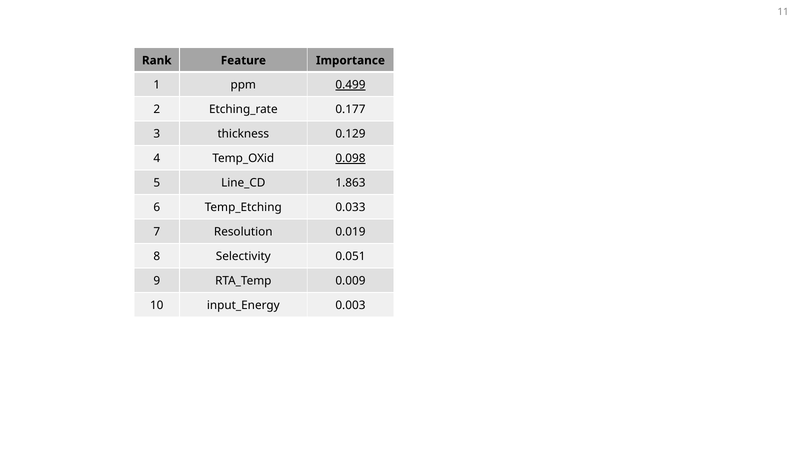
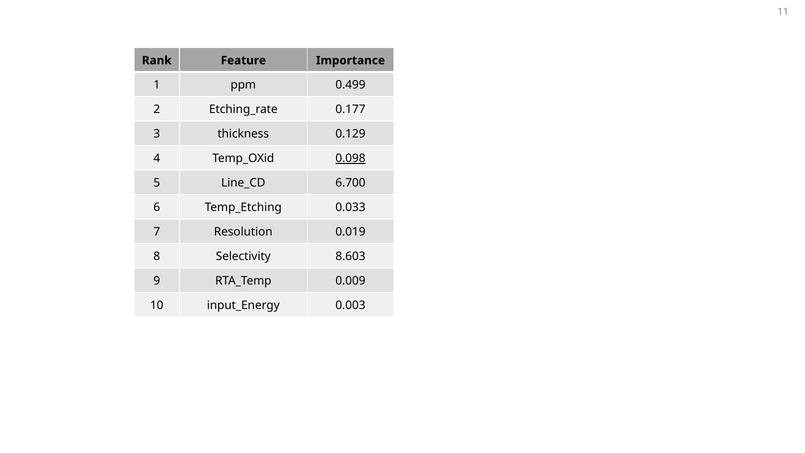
0.499 underline: present -> none (350, 85)
1.863: 1.863 -> 6.700 (350, 183)
0.051: 0.051 -> 8.603 (350, 256)
